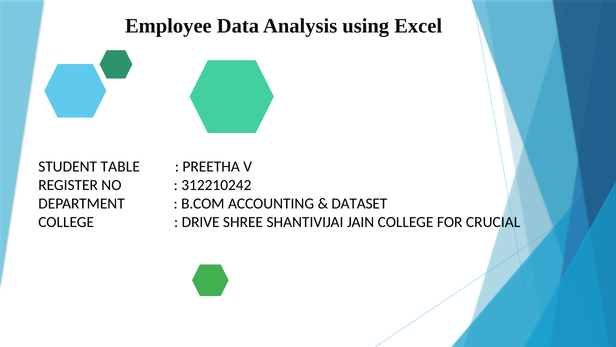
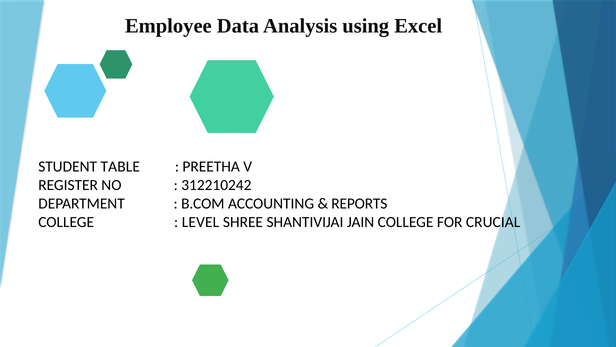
DATASET: DATASET -> REPORTS (359, 203)
DRIVE: DRIVE -> LEVEL (201, 222)
